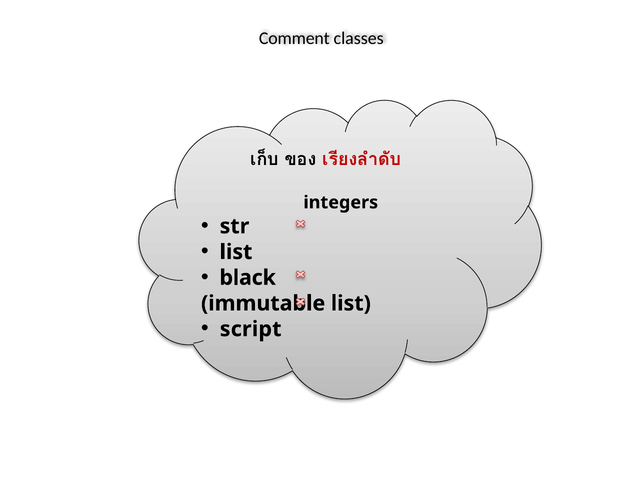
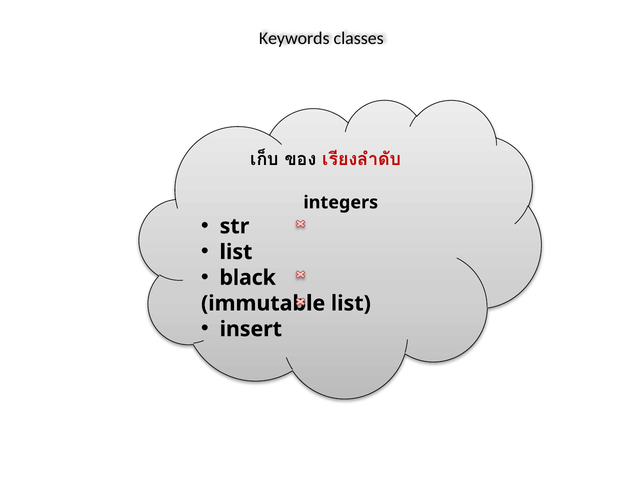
Comment: Comment -> Keywords (294, 38)
script: script -> insert (251, 329)
